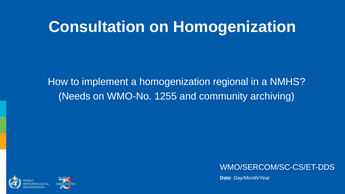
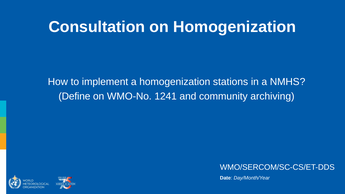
regional: regional -> stations (231, 82)
Needs: Needs -> Define (74, 96)
1255: 1255 -> 1241 (166, 96)
